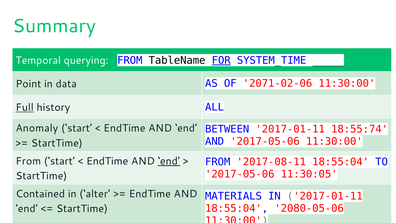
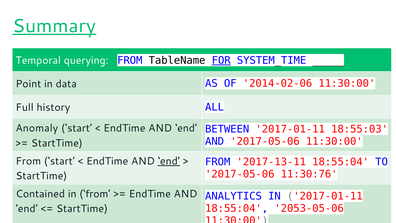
Summary underline: none -> present (54, 26)
2071-02-06: 2071-02-06 -> 2014-02-06 (278, 83)
Full underline: present -> none (25, 107)
18:55:74: 18:55:74 -> 18:55:03 (360, 129)
2017-08-11: 2017-08-11 -> 2017-13-11 (271, 162)
11:30:05: 11:30:05 -> 11:30:76 (309, 174)
in alter: alter -> from (95, 194)
MATERIALS: MATERIALS -> ANALYTICS (233, 196)
2080-05-06: 2080-05-06 -> 2053-05-06 (309, 208)
